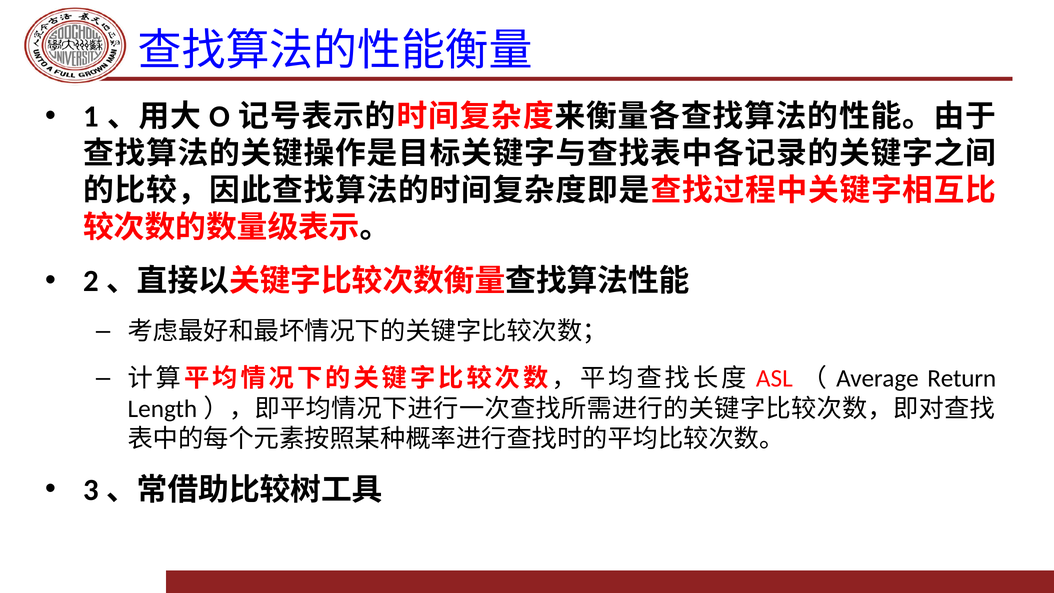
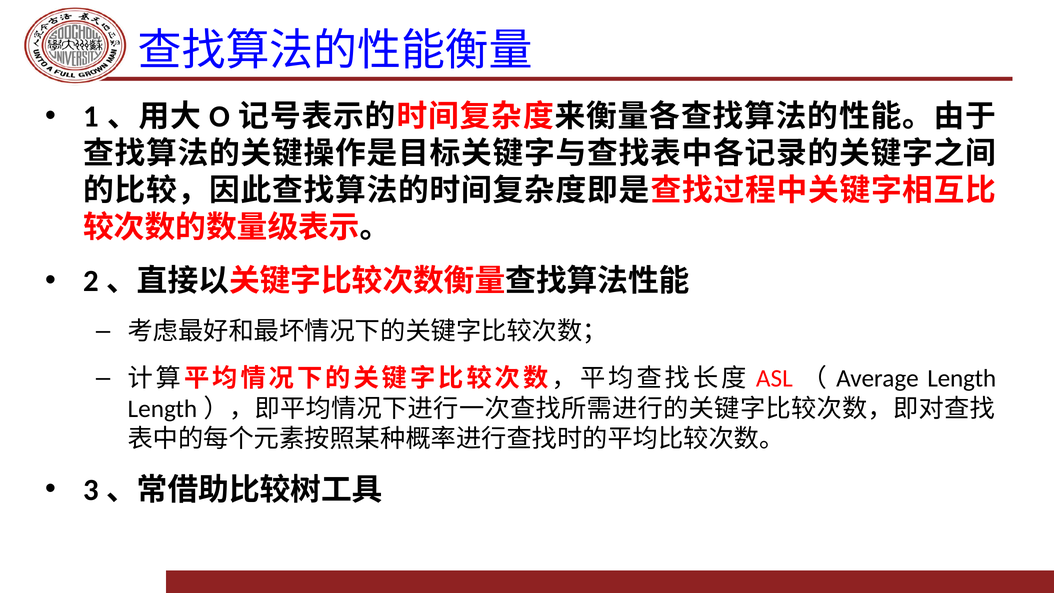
Return: Return -> Length (962, 379)
